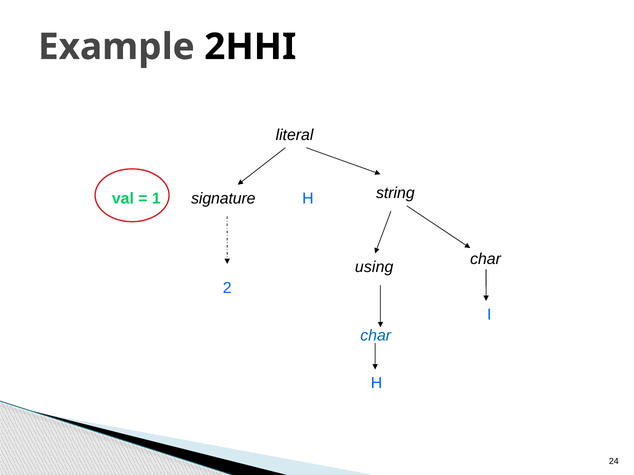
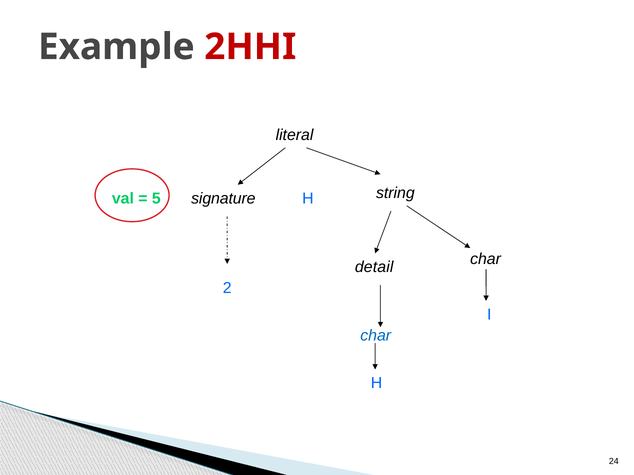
2HHI colour: black -> red (250, 47)
1: 1 -> 5 (156, 199)
using: using -> detail (374, 267)
